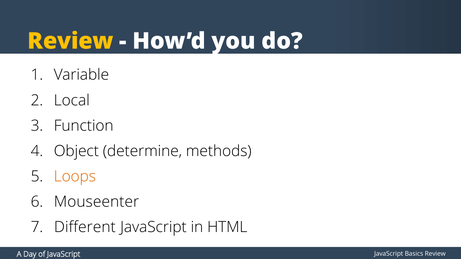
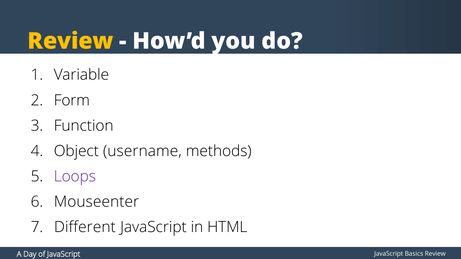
Local: Local -> Form (72, 100)
determine: determine -> username (142, 151)
Loops colour: orange -> purple (75, 177)
